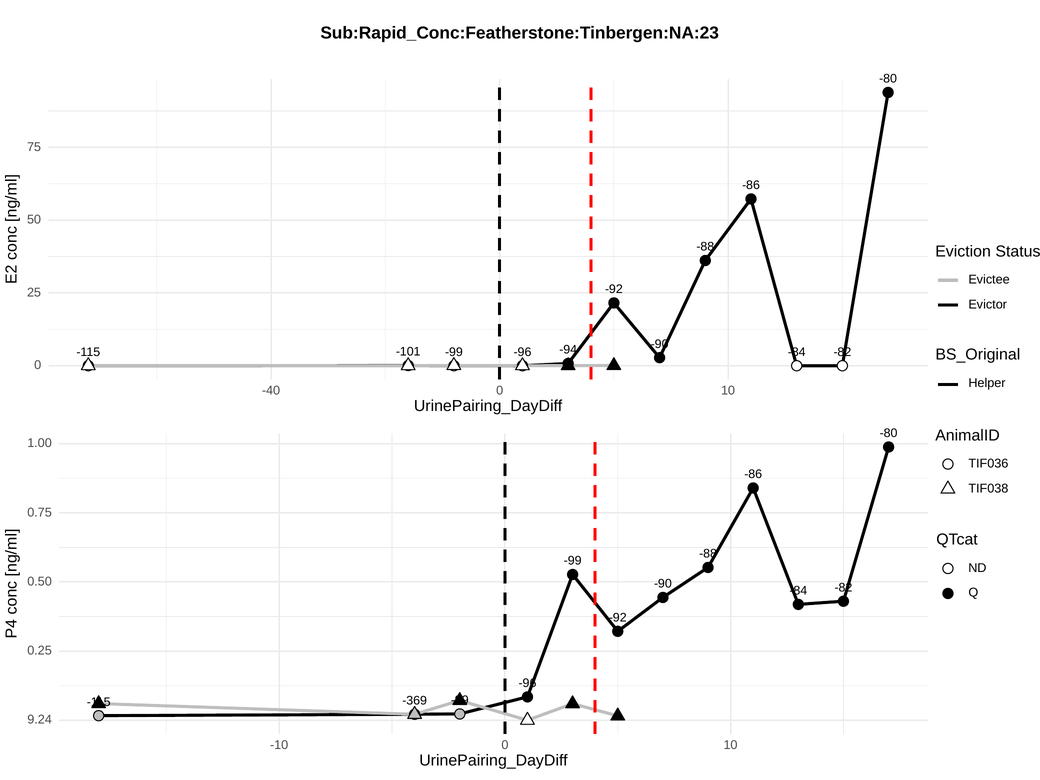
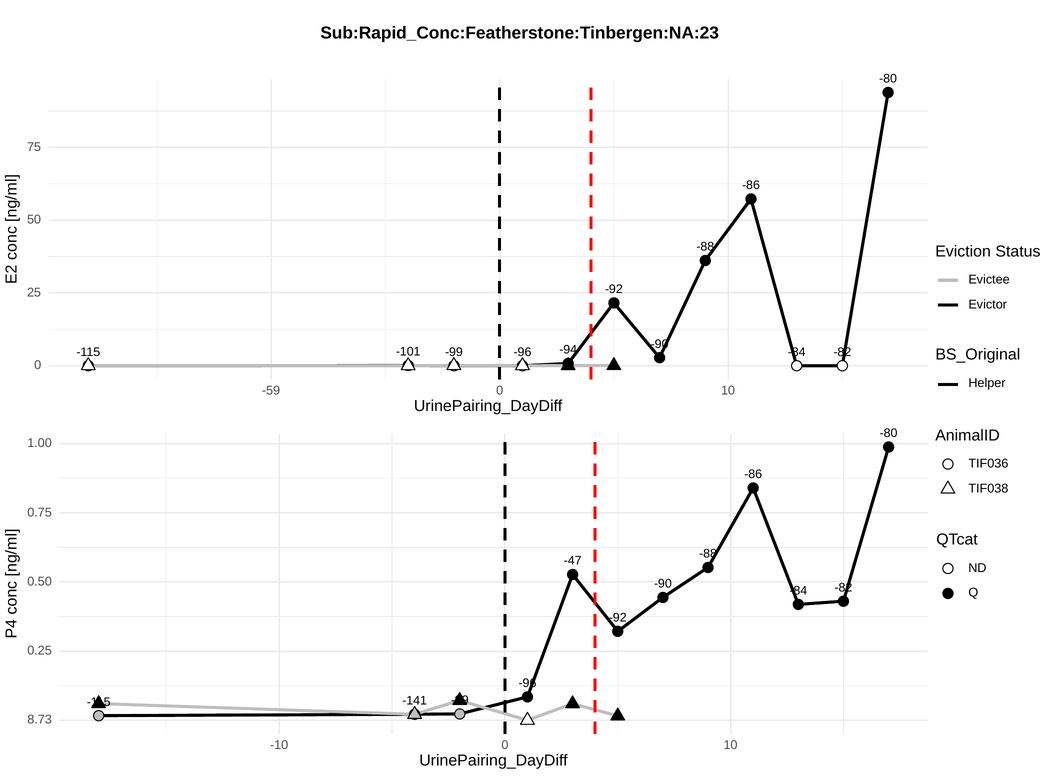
-40: -40 -> -59 (271, 391)
-99: -99 -> -47 (573, 561)
-369: -369 -> -141 (415, 701)
9.24: 9.24 -> 8.73 (40, 720)
